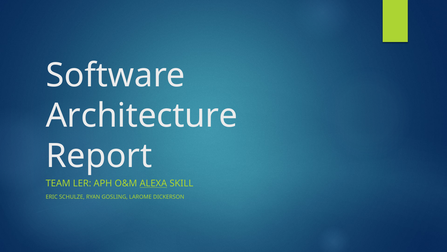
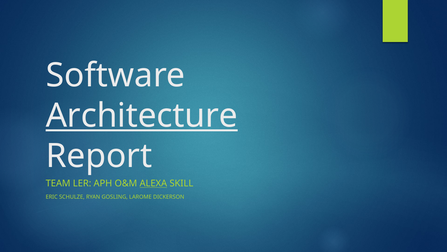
Architecture underline: none -> present (142, 115)
